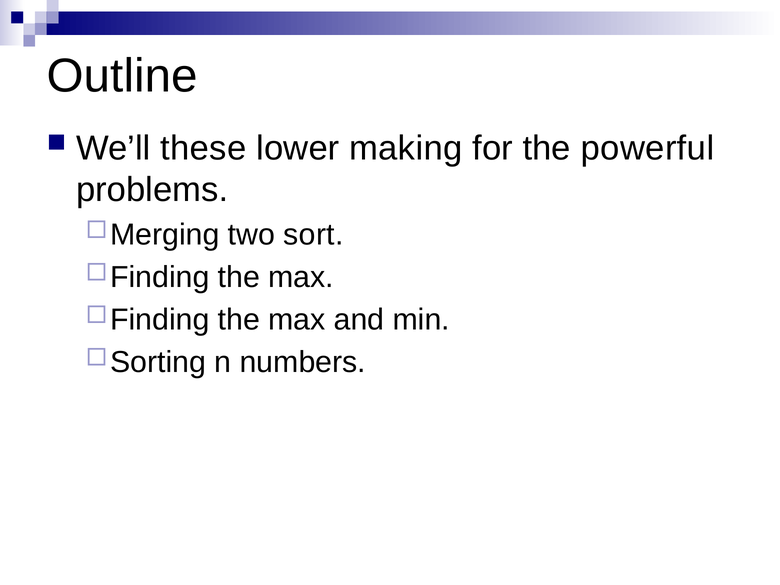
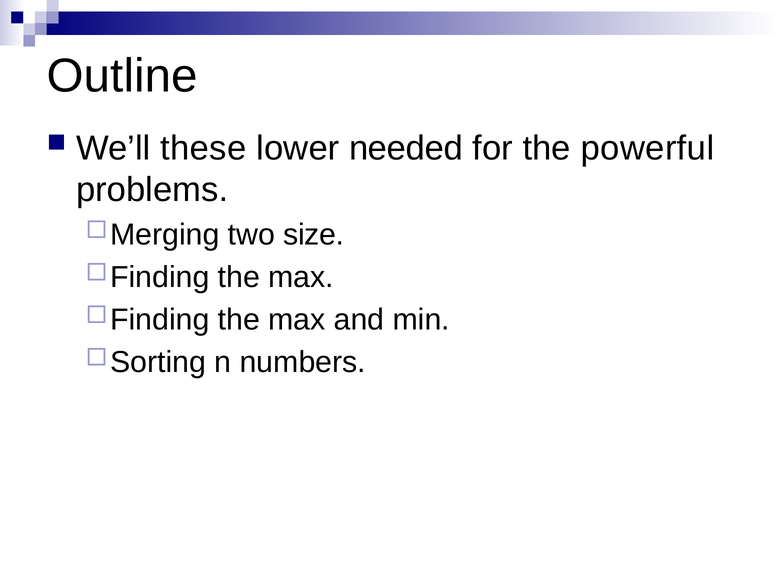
making: making -> needed (406, 148)
sort: sort -> size (314, 235)
